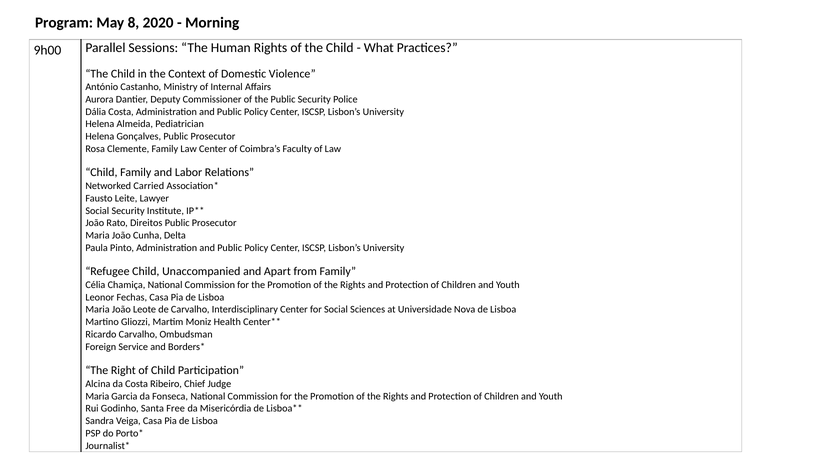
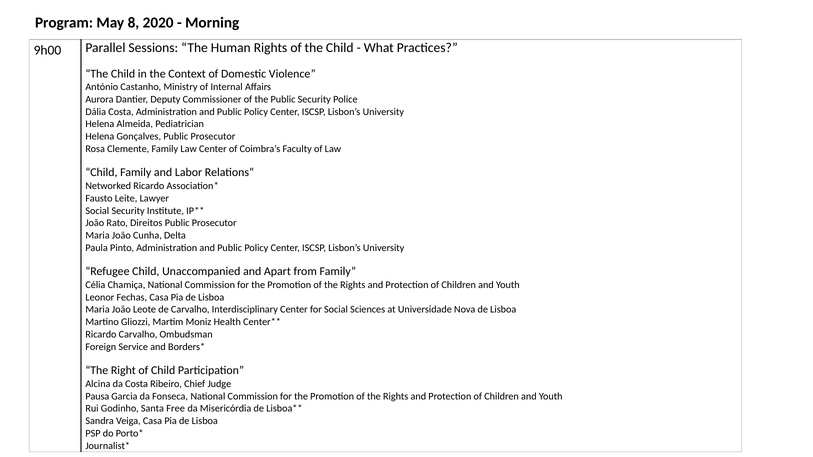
Networked Carried: Carried -> Ricardo (149, 186)
Maria: Maria -> Pausa (97, 396)
